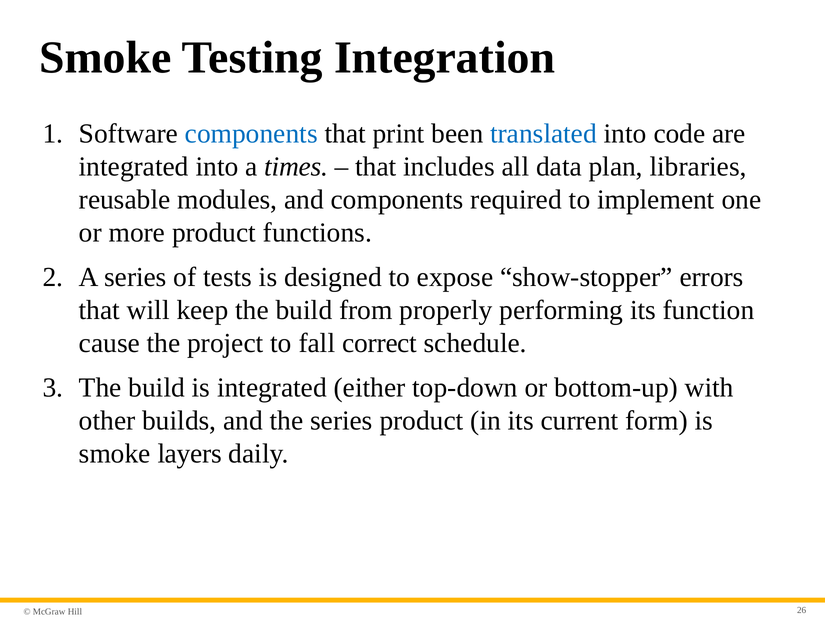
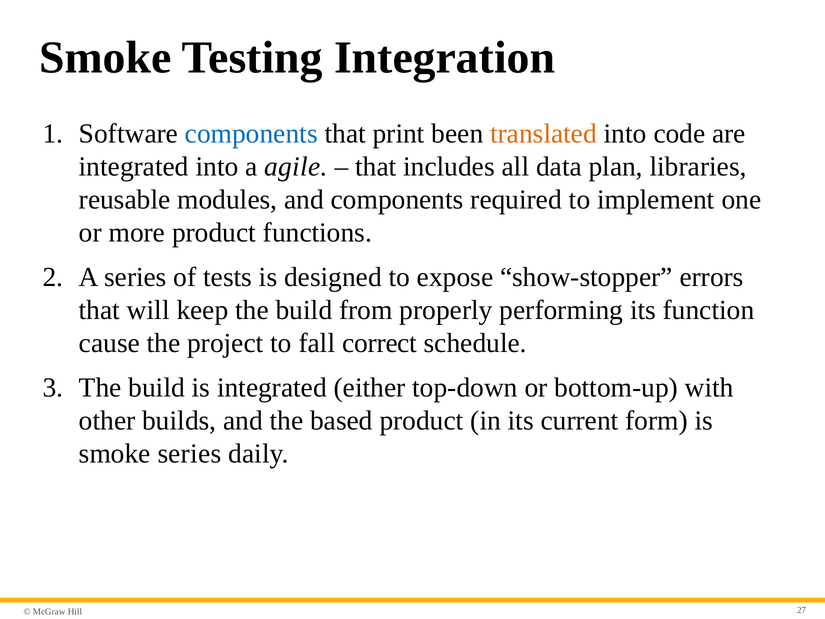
translated colour: blue -> orange (544, 134)
times: times -> agile (296, 167)
the series: series -> based (341, 421)
smoke layers: layers -> series (189, 454)
26: 26 -> 27 (802, 610)
